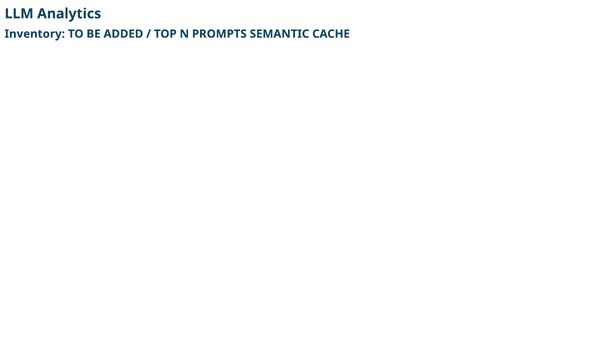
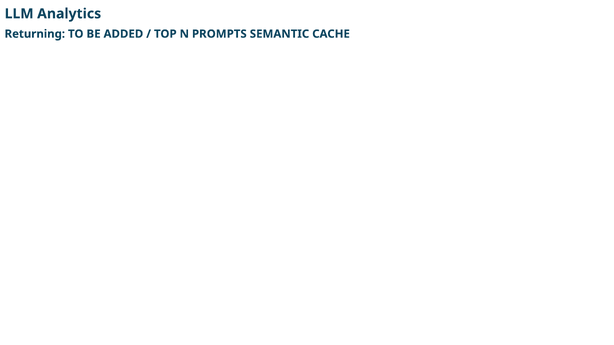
Inventory: Inventory -> Returning (35, 34)
